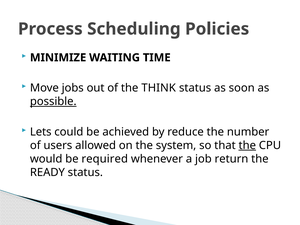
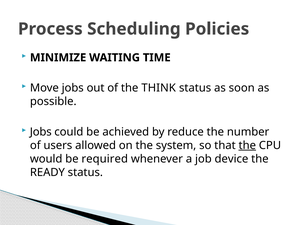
possible underline: present -> none (53, 101)
Lets: Lets -> Jobs (41, 132)
return: return -> device (231, 159)
